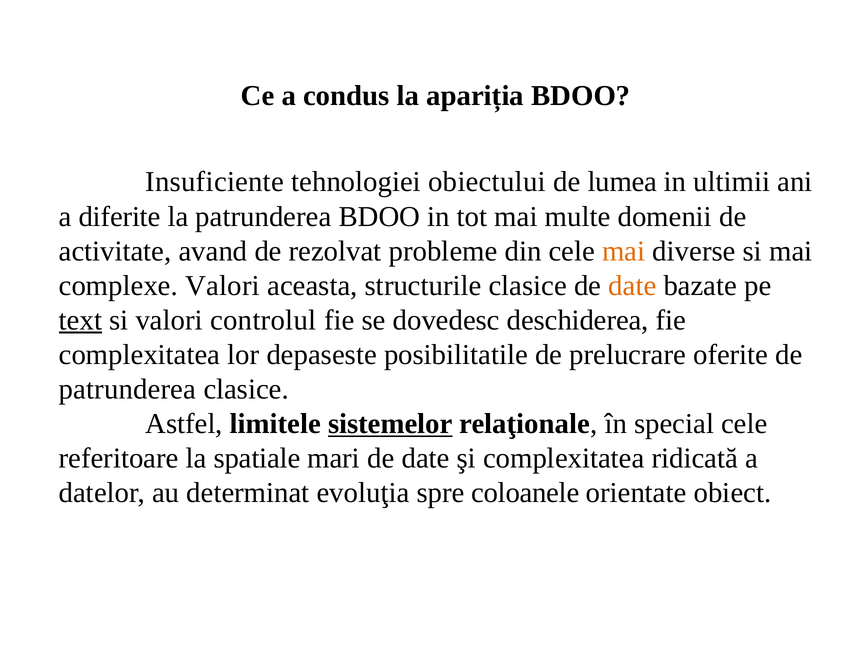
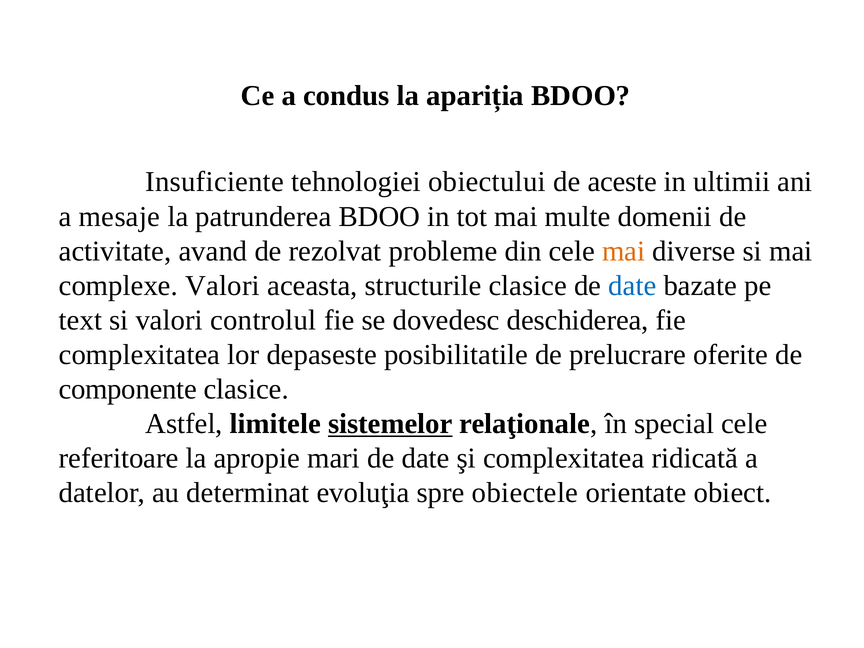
lumea: lumea -> aceste (622, 182)
diferite: diferite -> mesaje (119, 216)
date colour: orange -> blue (632, 286)
text underline: present -> none (80, 320)
patrunderea: patrunderea -> componente (128, 389)
spatiale: spatiale -> apropie (257, 458)
coloanele: coloanele -> obiectele (525, 493)
